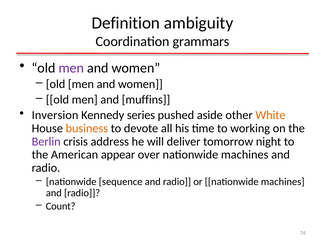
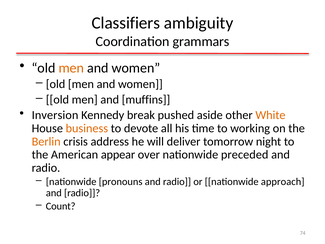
Definition: Definition -> Classifiers (126, 23)
men colour: purple -> orange (71, 68)
series: series -> break (141, 115)
Berlin colour: purple -> orange (46, 141)
over nationwide machines: machines -> preceded (245, 155)
sequence: sequence -> pronouns (121, 182)
or nationwide machines: machines -> approach (283, 182)
